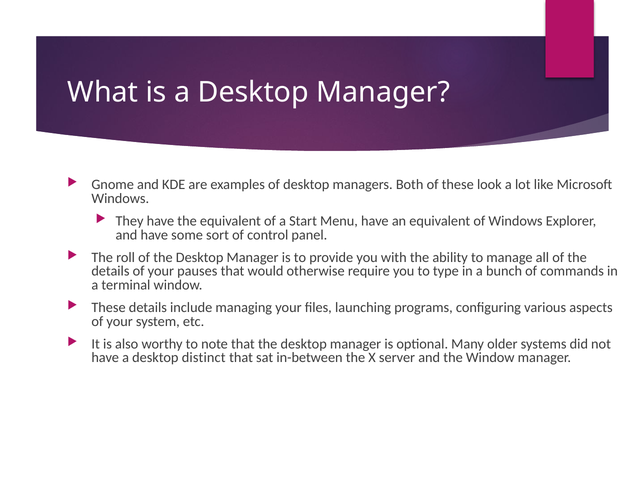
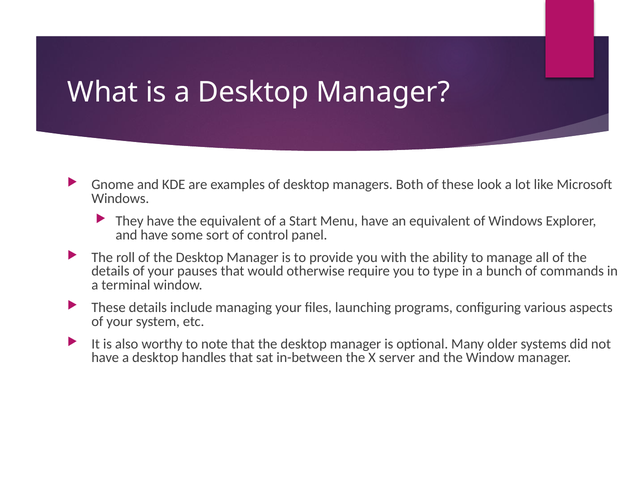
distinct: distinct -> handles (204, 358)
